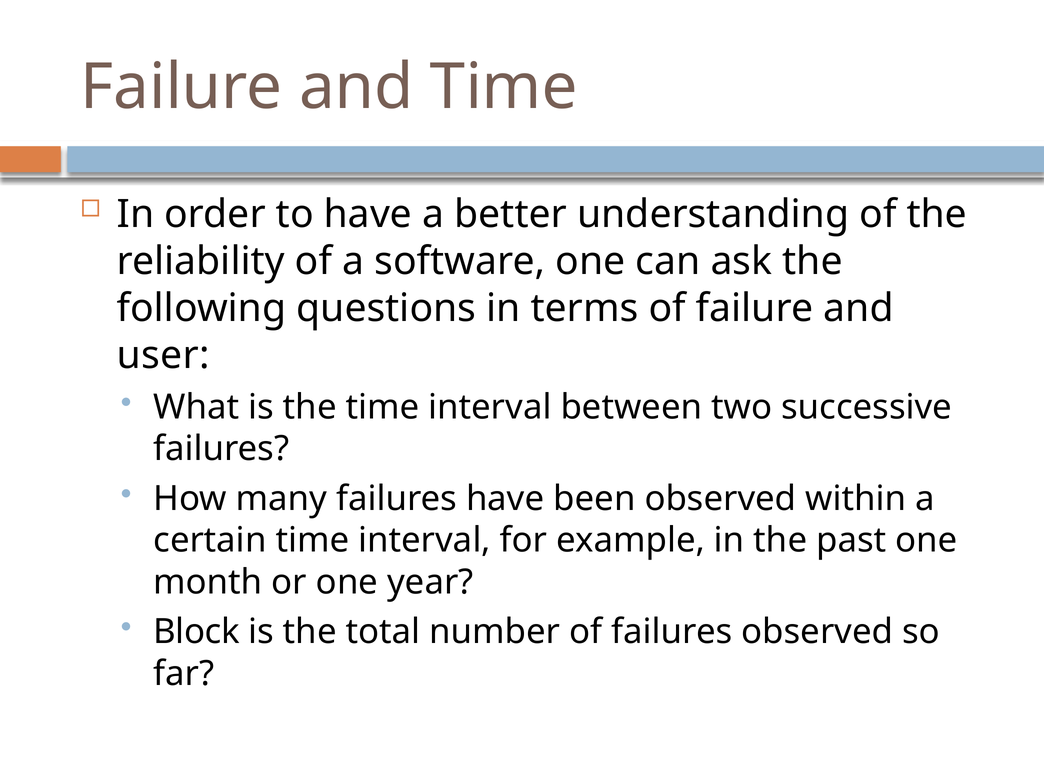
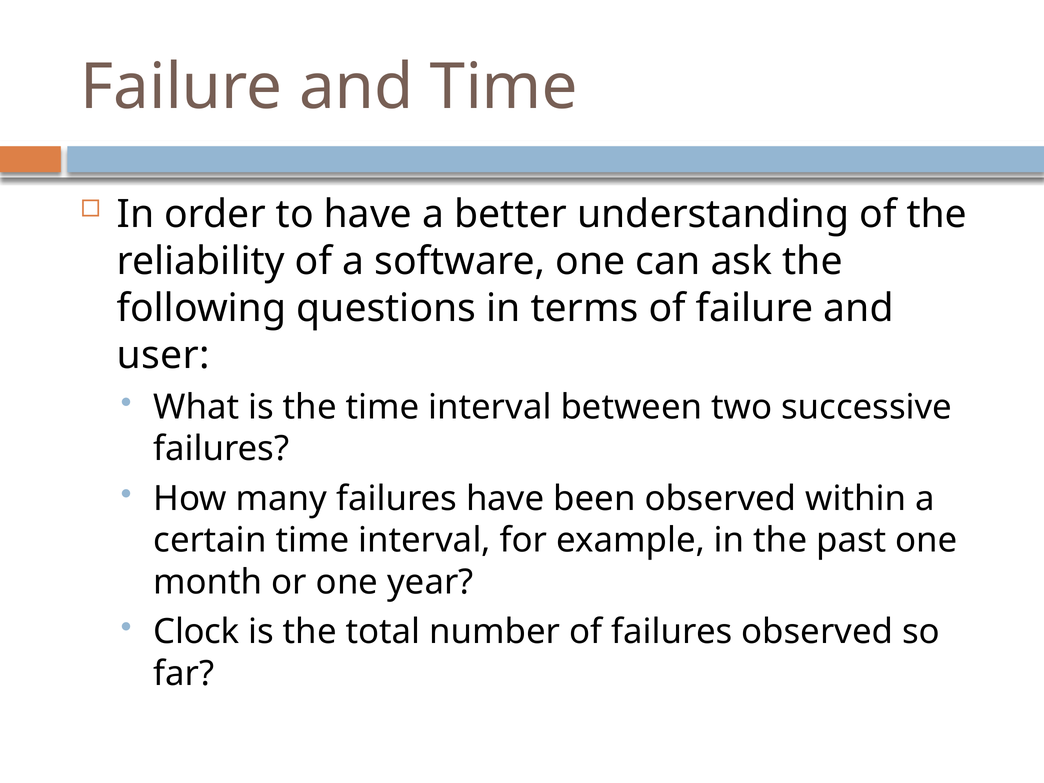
Block: Block -> Clock (196, 632)
